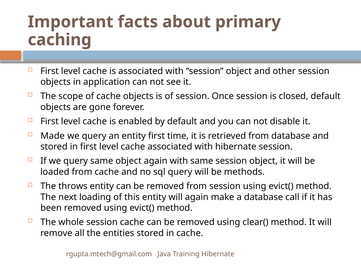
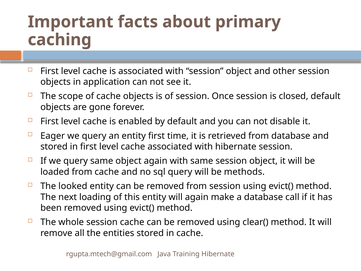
Made: Made -> Eager (53, 136)
throws: throws -> looked (73, 186)
